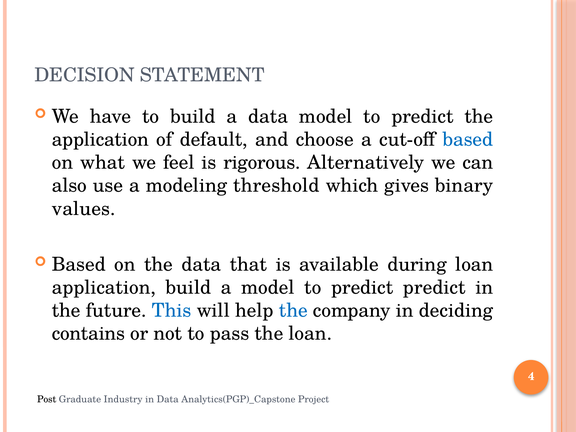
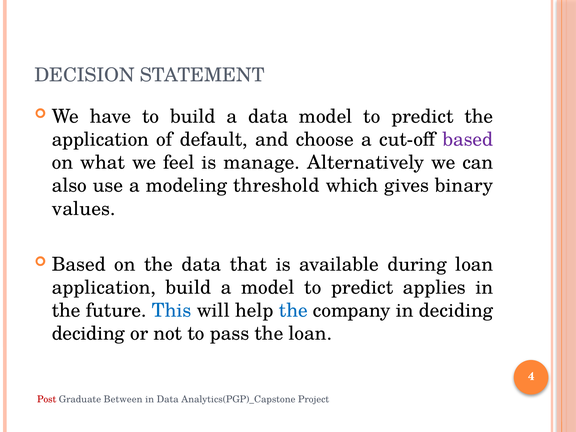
based colour: blue -> purple (468, 140)
rigorous: rigorous -> manage (262, 163)
predict predict: predict -> applies (434, 287)
contains: contains -> deciding (88, 333)
Post colour: black -> red (47, 399)
Industry: Industry -> Between (123, 399)
